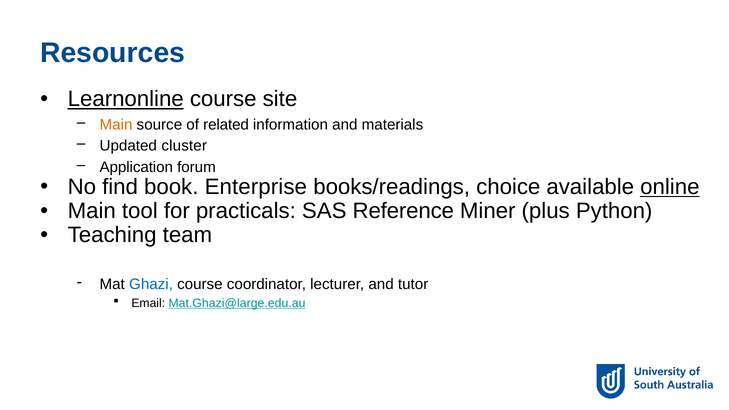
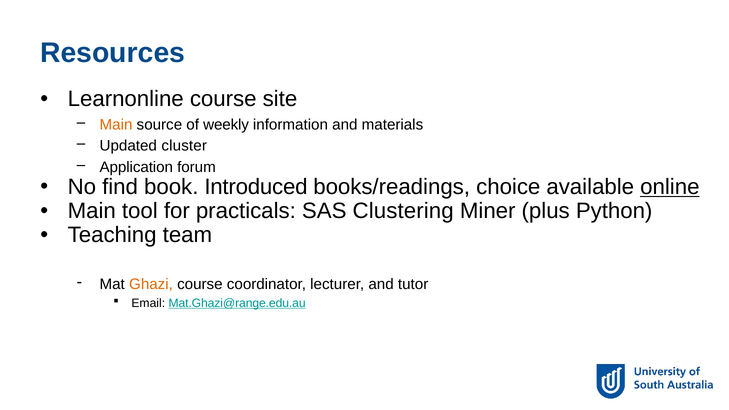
Learnonline underline: present -> none (126, 99)
related: related -> weekly (226, 125)
Enterprise: Enterprise -> Introduced (256, 187)
Reference: Reference -> Clustering (403, 211)
Ghazi colour: blue -> orange (151, 284)
Mat.Ghazi@large.edu.au: Mat.Ghazi@large.edu.au -> Mat.Ghazi@range.edu.au (237, 303)
